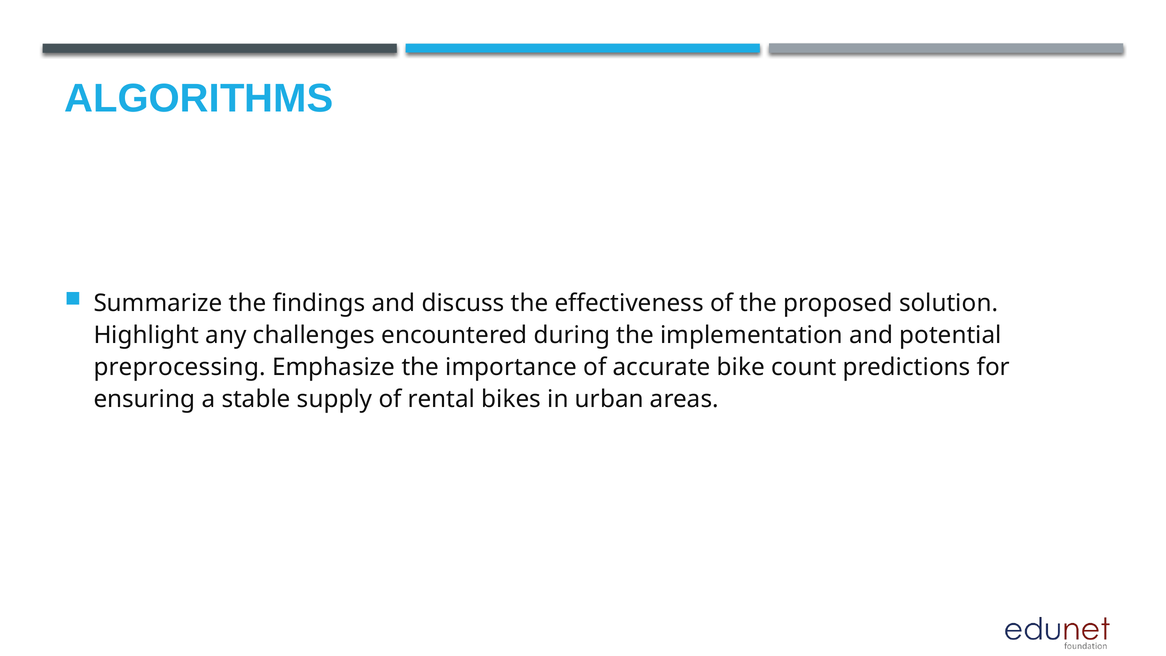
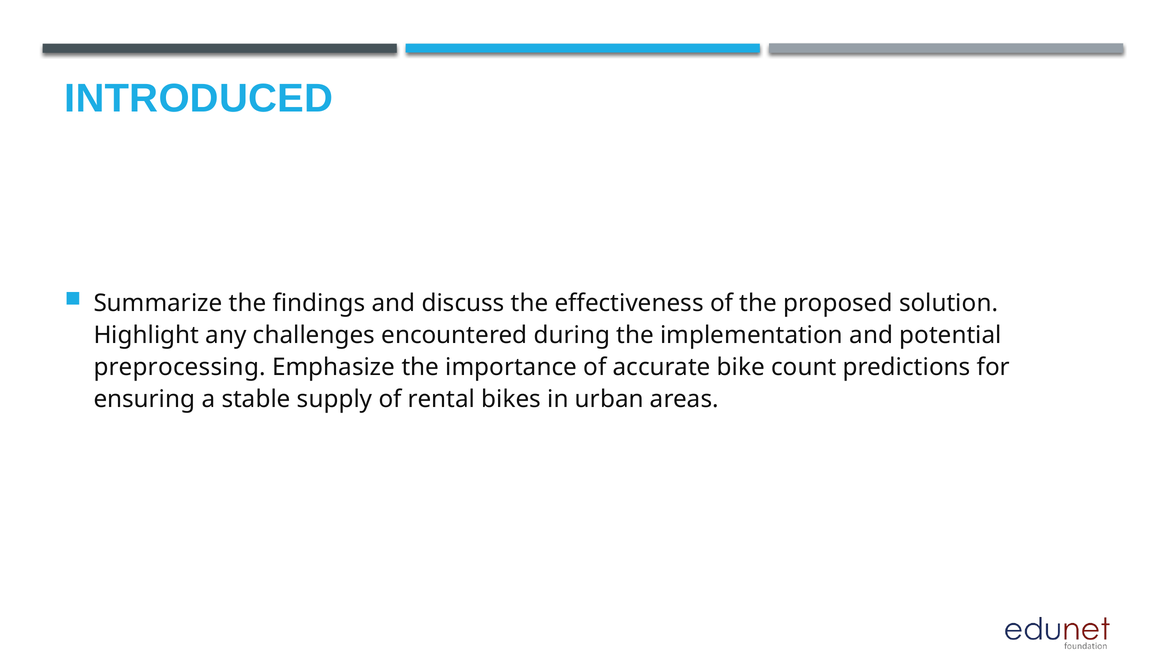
ALGORITHMS: ALGORITHMS -> INTRODUCED (199, 98)
